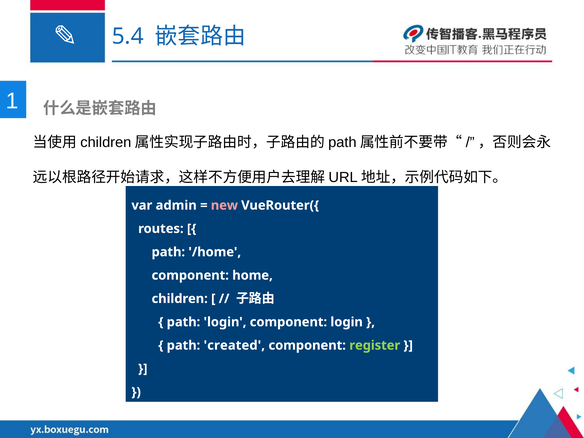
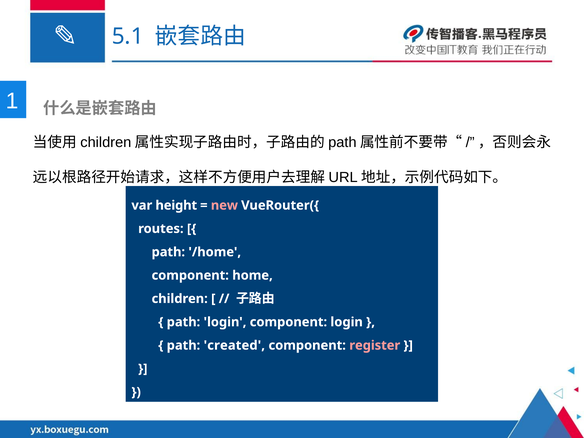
5.4: 5.4 -> 5.1 (128, 36)
admin: admin -> height (176, 205)
register colour: light green -> pink (375, 345)
